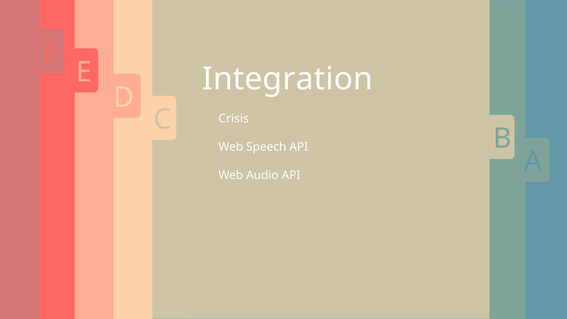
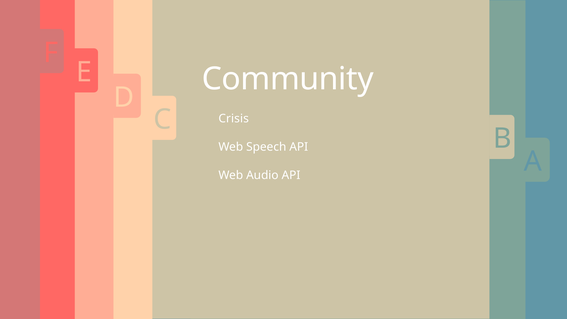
Integration: Integration -> Community (288, 79)
